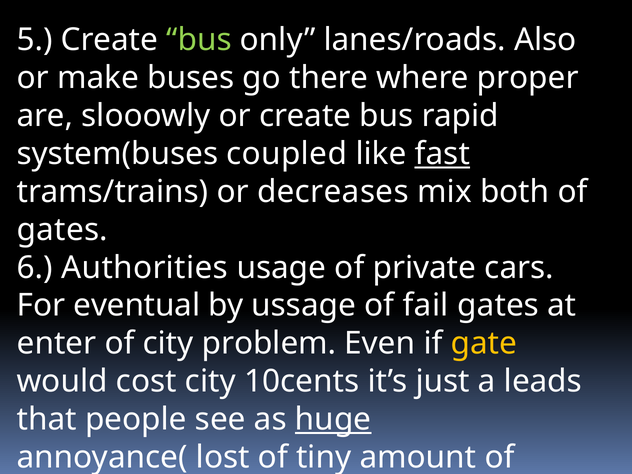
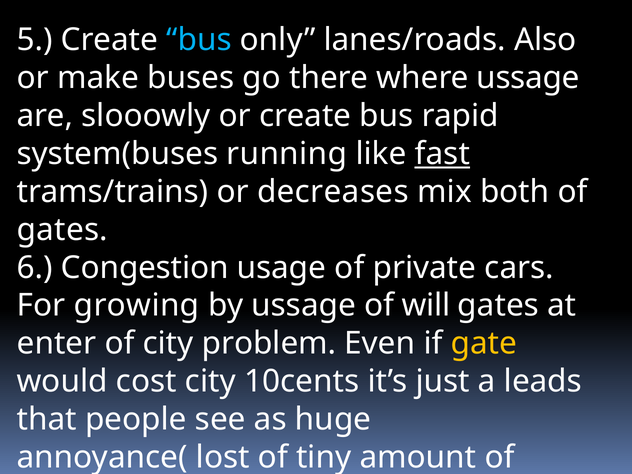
bus colour: light green -> light blue (199, 40)
where proper: proper -> ussage (528, 78)
coupled: coupled -> running (287, 154)
Authorities: Authorities -> Congestion (145, 268)
eventual: eventual -> growing (137, 305)
fail: fail -> will (426, 305)
huge underline: present -> none (333, 419)
